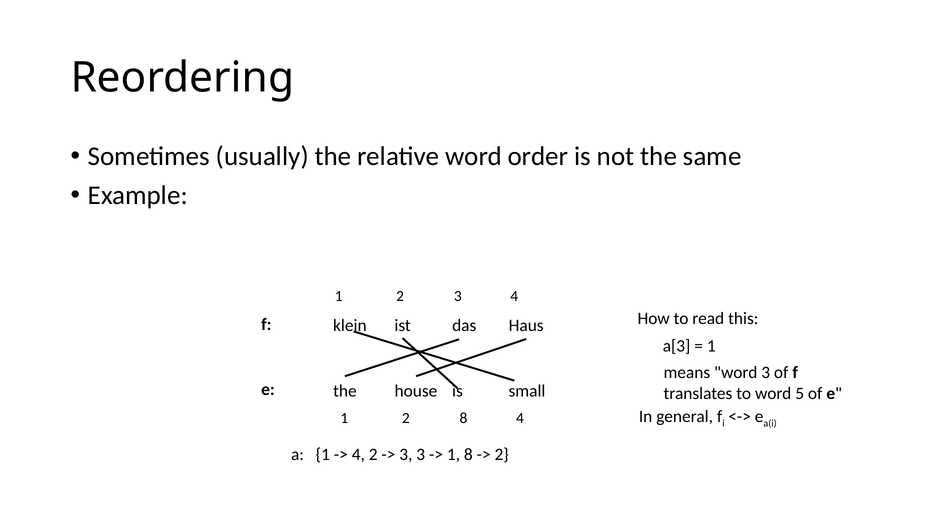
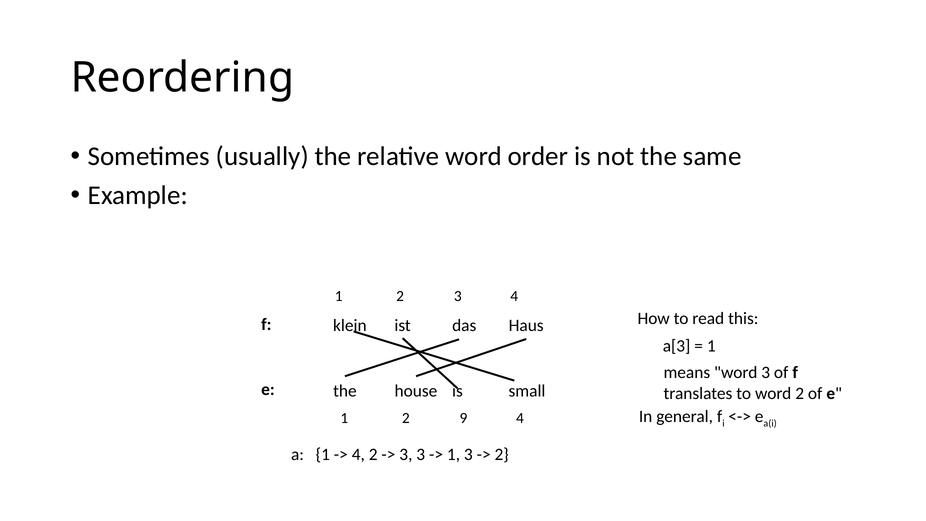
word 5: 5 -> 2 (800, 393)
2 8: 8 -> 9 (464, 418)
1 8: 8 -> 3 (468, 455)
